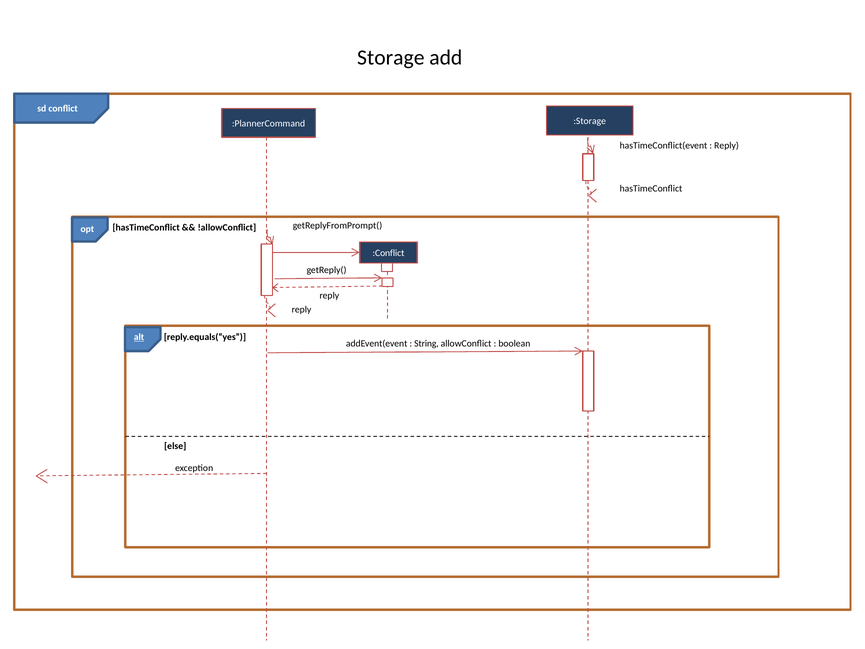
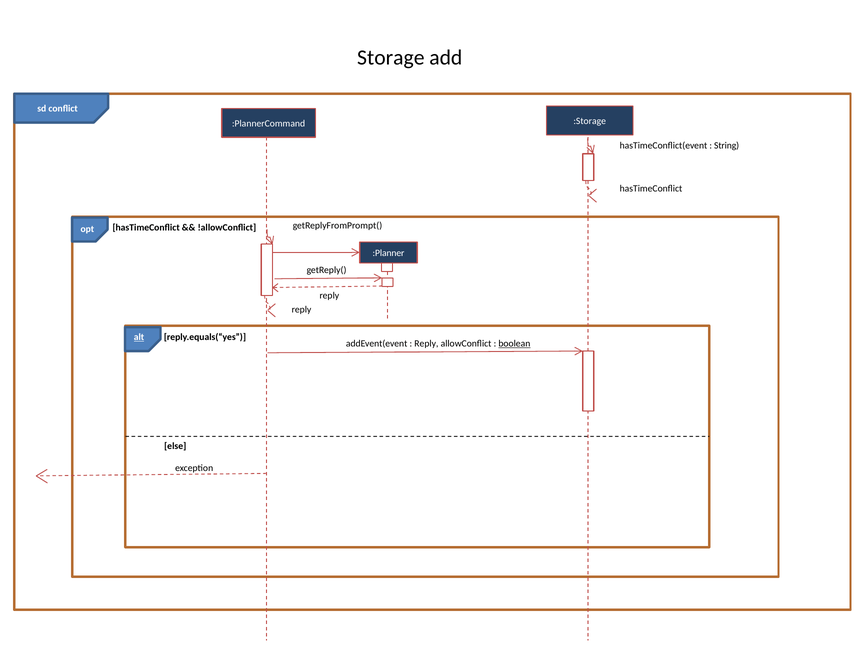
Reply: Reply -> String (727, 146)
:Conflict: :Conflict -> :Planner (388, 253)
String: String -> Reply (426, 343)
boolean underline: none -> present (514, 343)
